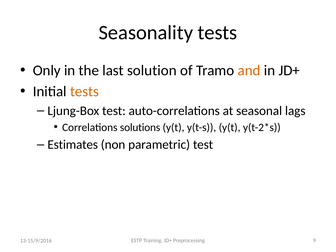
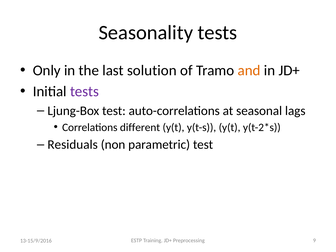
tests colour: orange -> purple (84, 91)
solutions: solutions -> different (140, 127)
Estimates: Estimates -> Residuals (73, 145)
